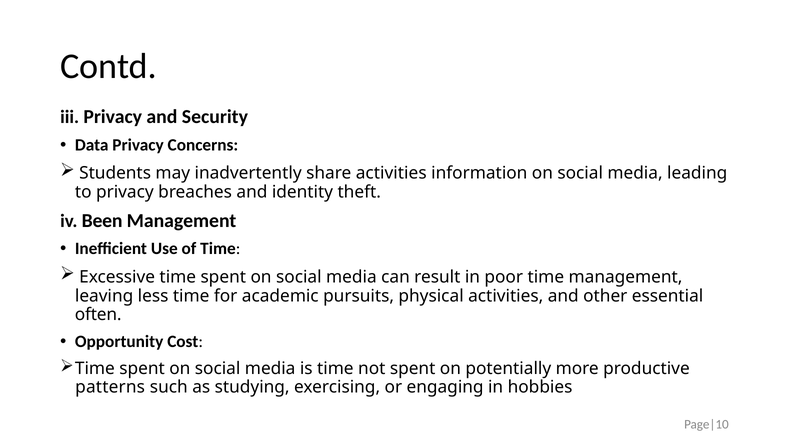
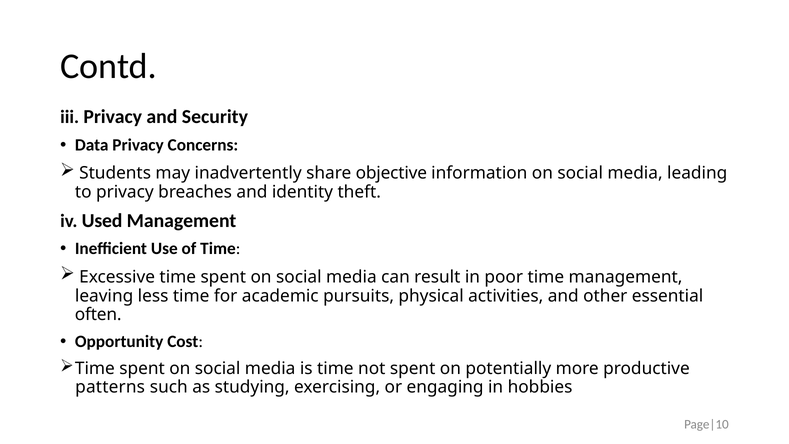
share activities: activities -> objective (391, 173)
Been: Been -> Used (102, 220)
